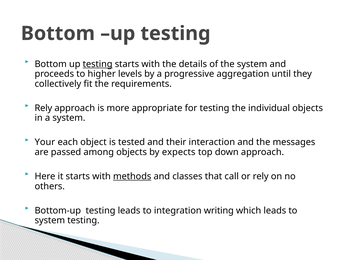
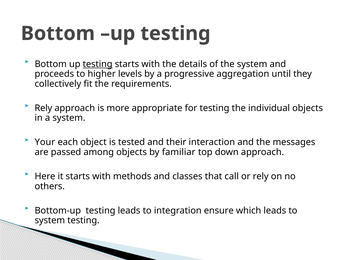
expects: expects -> familiar (179, 152)
methods underline: present -> none (132, 177)
writing: writing -> ensure (219, 211)
